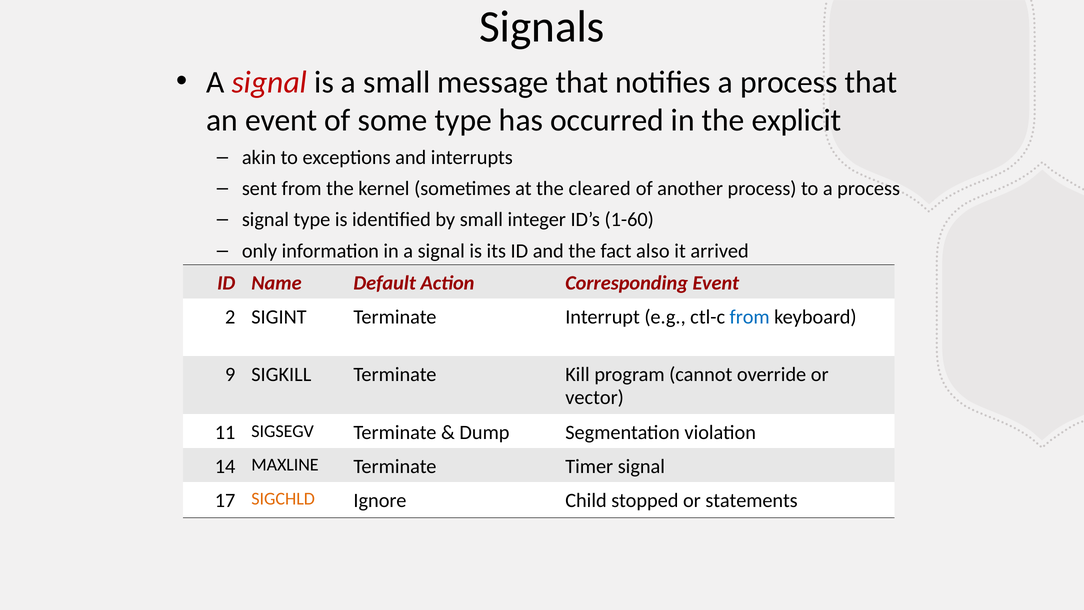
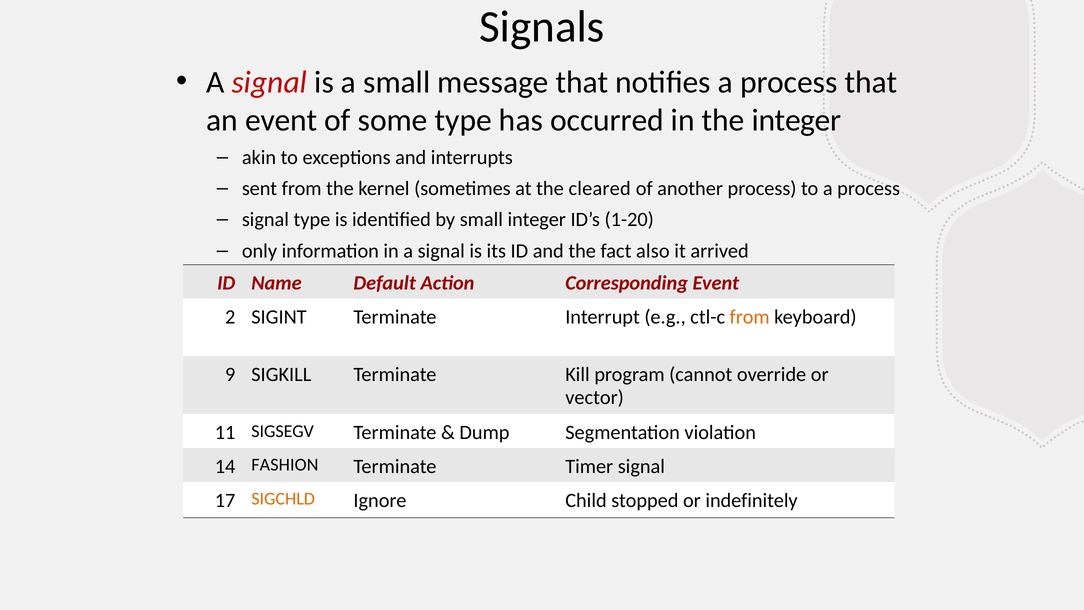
the explicit: explicit -> integer (796, 120)
1-60: 1-60 -> 1-20 (629, 220)
from colour: blue -> orange (750, 317)
MAXLINE: MAXLINE -> FASHION (285, 465)
statements: statements -> indefinitely (752, 500)
